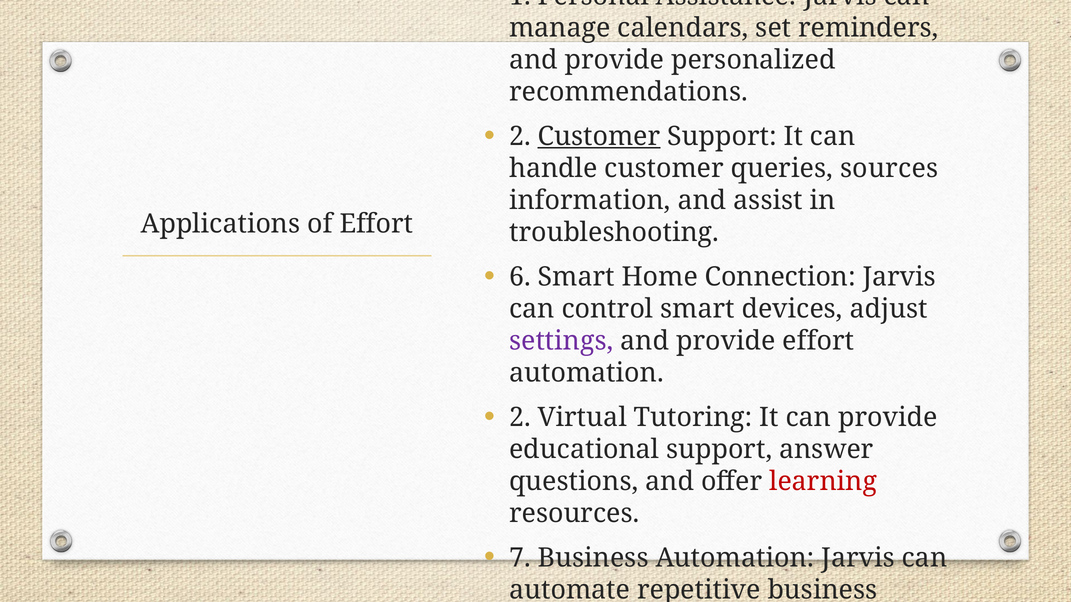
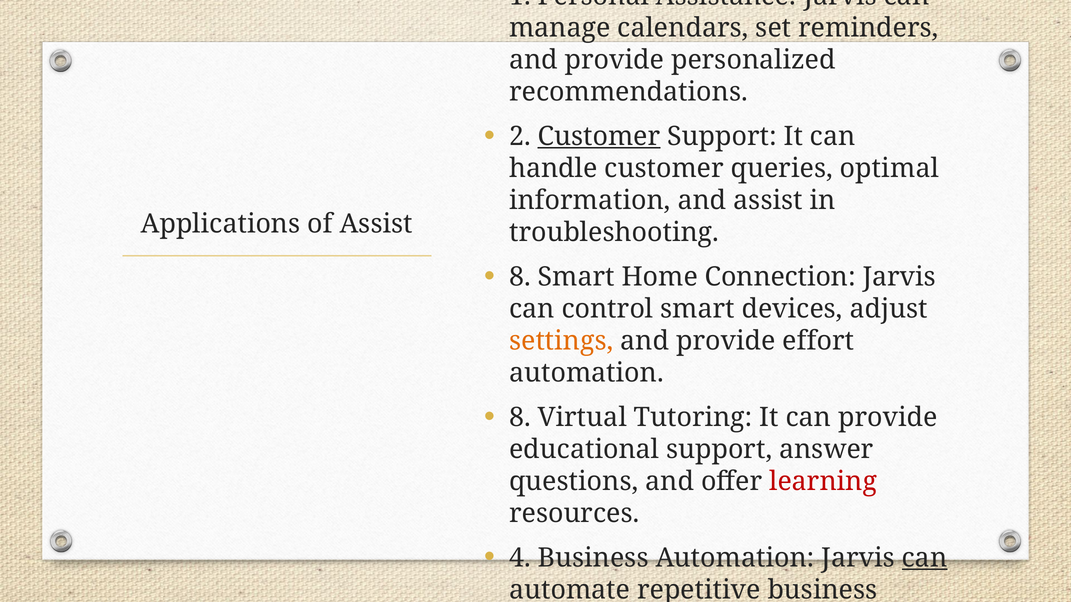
sources: sources -> optimal (889, 169)
of Effort: Effort -> Assist (376, 224)
6: 6 -> 8 (520, 277)
settings colour: purple -> orange (561, 341)
2: 2 -> 8 (520, 418)
7: 7 -> 4 (520, 558)
can underline: none -> present (925, 558)
